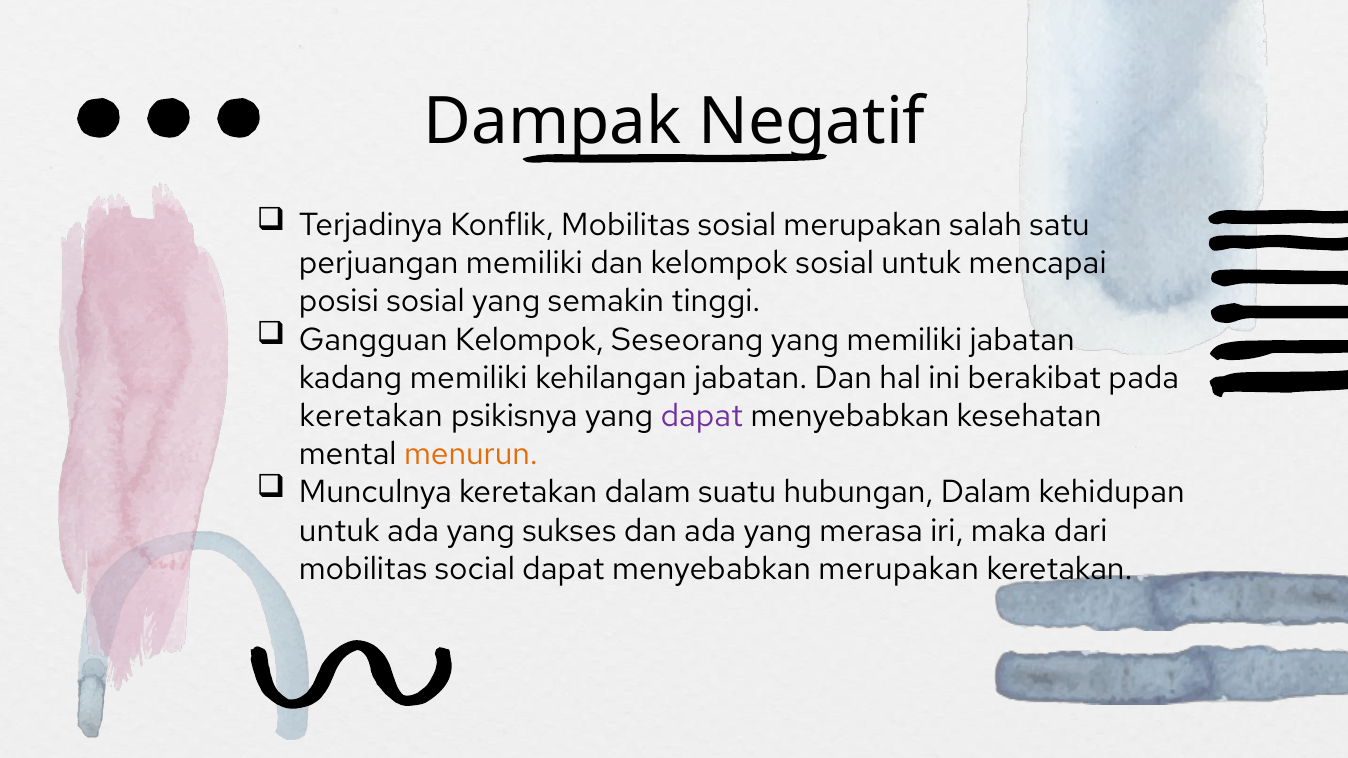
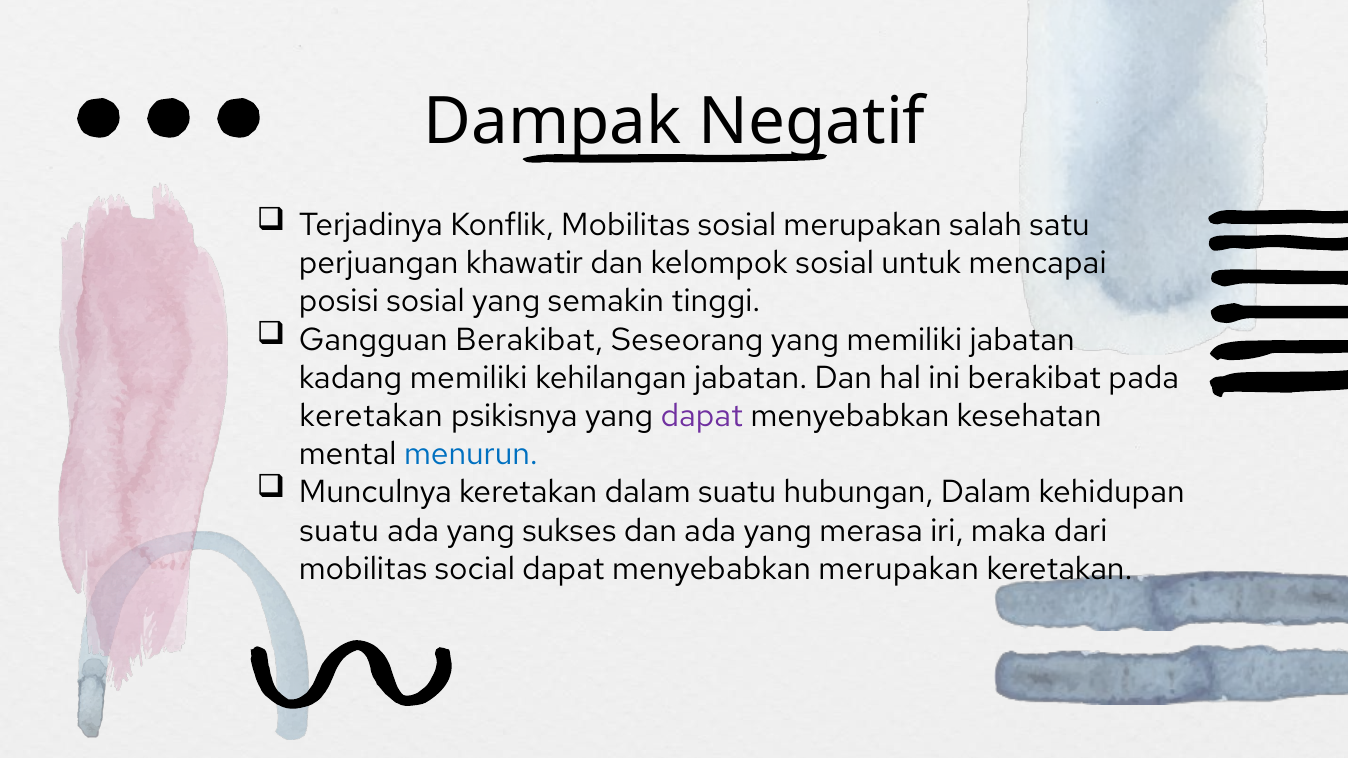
perjuangan memiliki: memiliki -> khawatir (524, 263)
Gangguan Kelompok: Kelompok -> Berakibat (529, 340)
menurun colour: orange -> blue (471, 454)
untuk: untuk -> suatu (339, 531)
